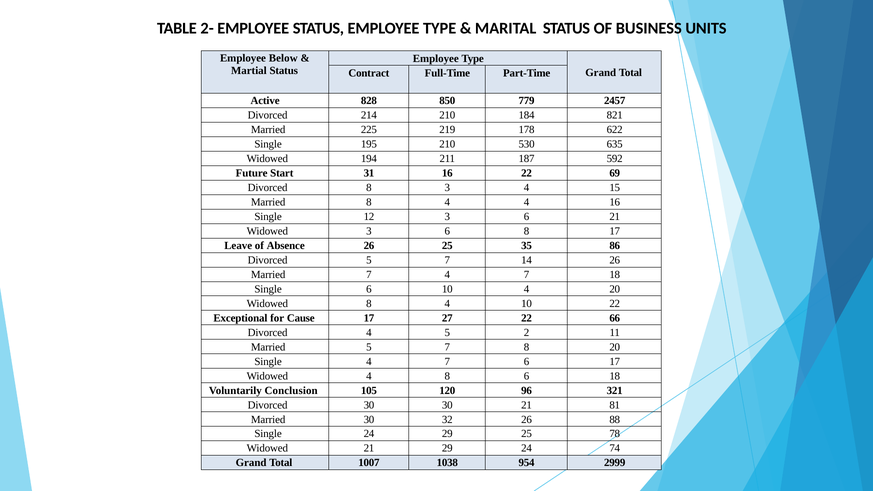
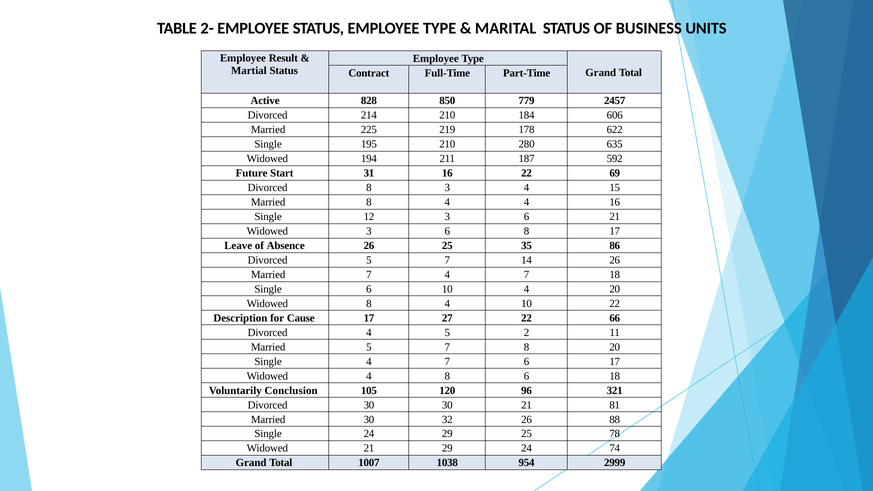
Below: Below -> Result (283, 58)
821: 821 -> 606 (615, 115)
530: 530 -> 280 (527, 144)
Exceptional: Exceptional -> Description (240, 318)
